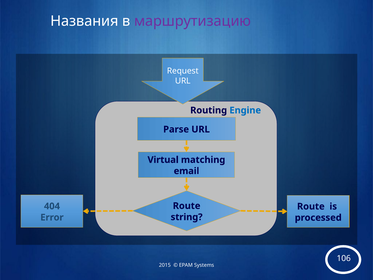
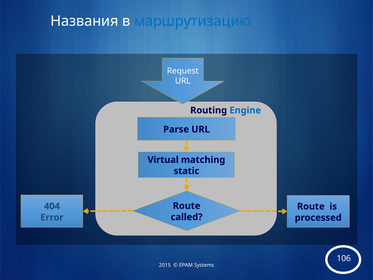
маршрутизацию colour: purple -> blue (193, 21)
email: email -> static (186, 171)
string: string -> called (187, 217)
